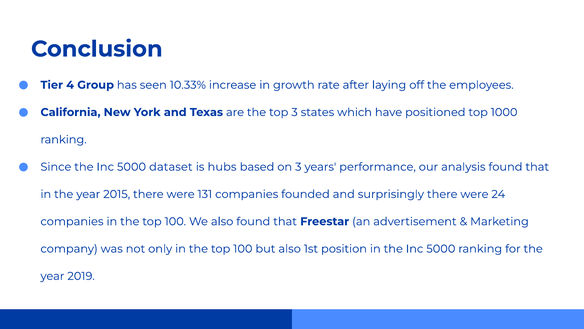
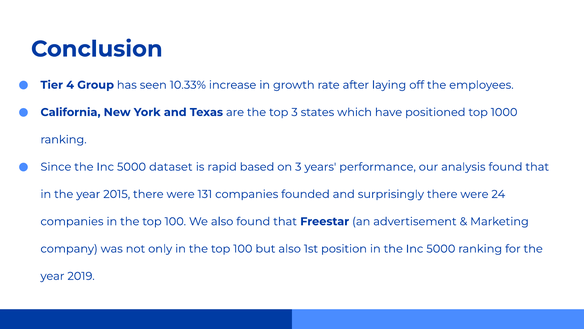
hubs: hubs -> rapid (222, 167)
